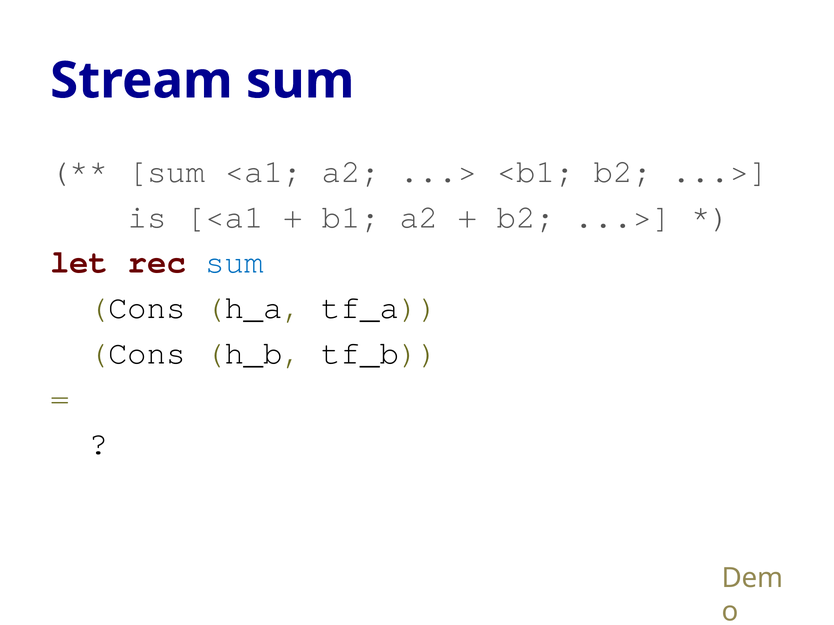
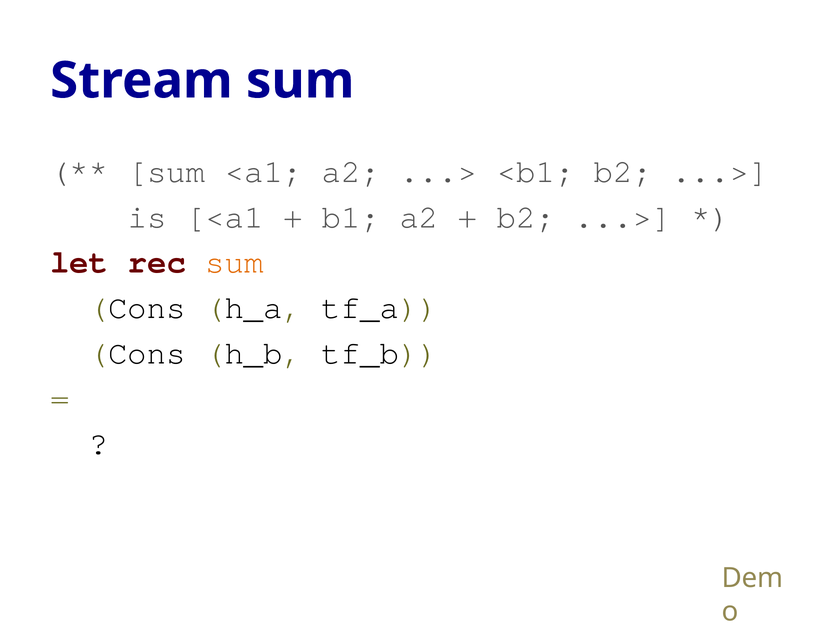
sum colour: blue -> orange (234, 262)
